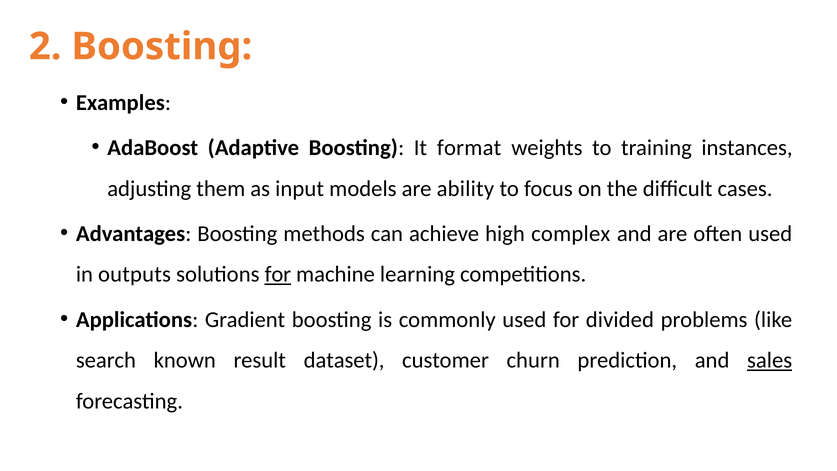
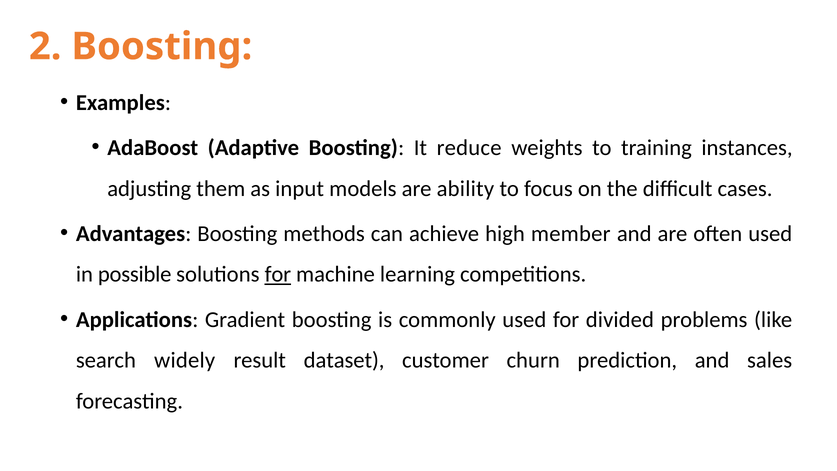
format: format -> reduce (469, 148)
complex: complex -> member (571, 234)
outputs: outputs -> possible (135, 274)
known: known -> widely (185, 360)
sales underline: present -> none (770, 360)
